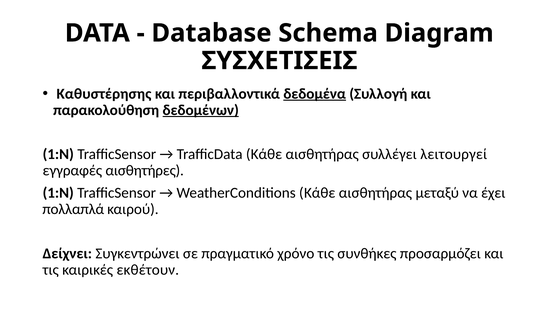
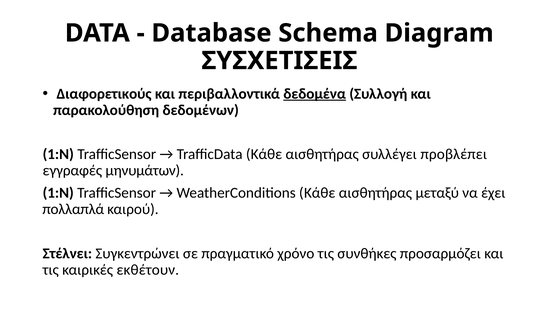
Καθυστέρησης: Καθυστέρησης -> Διαφορετικούς (104, 94)
δεδομένων underline: present -> none (201, 110)
λειτουργεί: λειτουργεί -> προβλέπει (454, 155)
αισθητήρες: αισθητήρες -> μηνυμάτων (145, 171)
Δείχνει: Δείχνει -> Στέλνει (67, 254)
